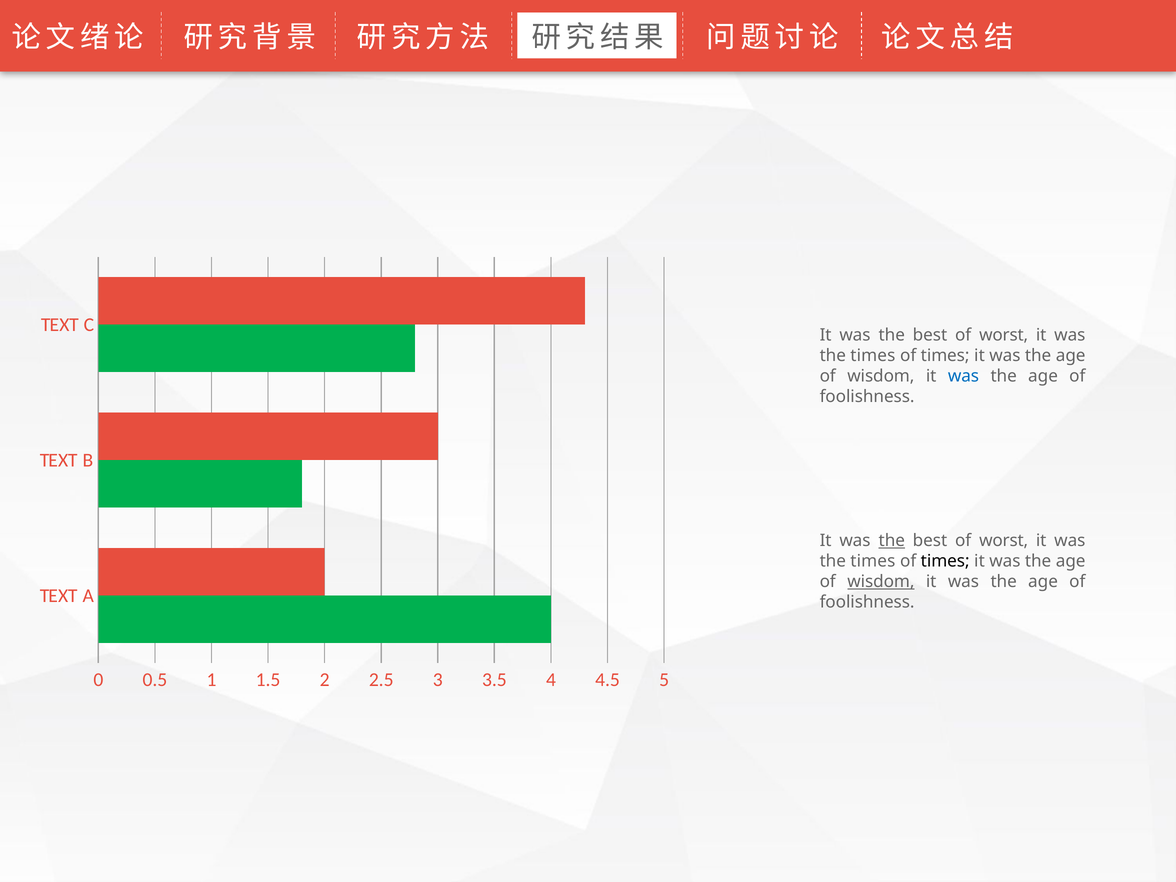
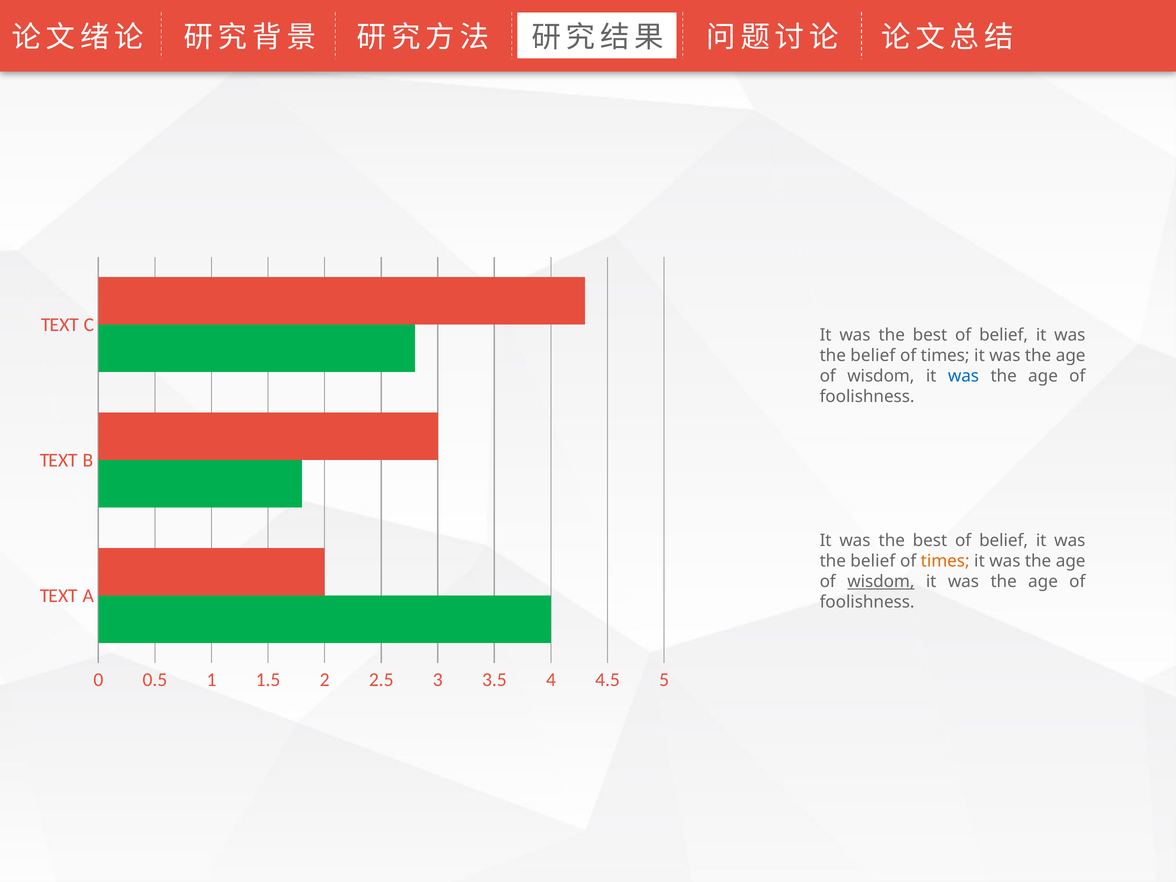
worst: worst -> belief (1004, 335)
times: times -> belief (873, 356)
the underline: present -> none (892, 540)
worst: worst -> belief (1004, 540)
times: times -> belief (873, 561)
times colour: black -> orange (945, 561)
